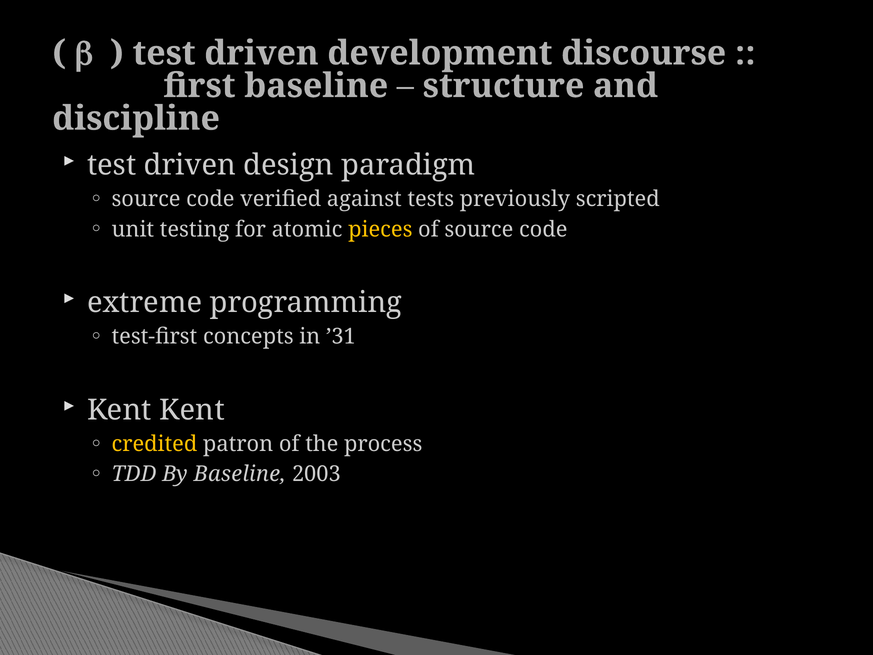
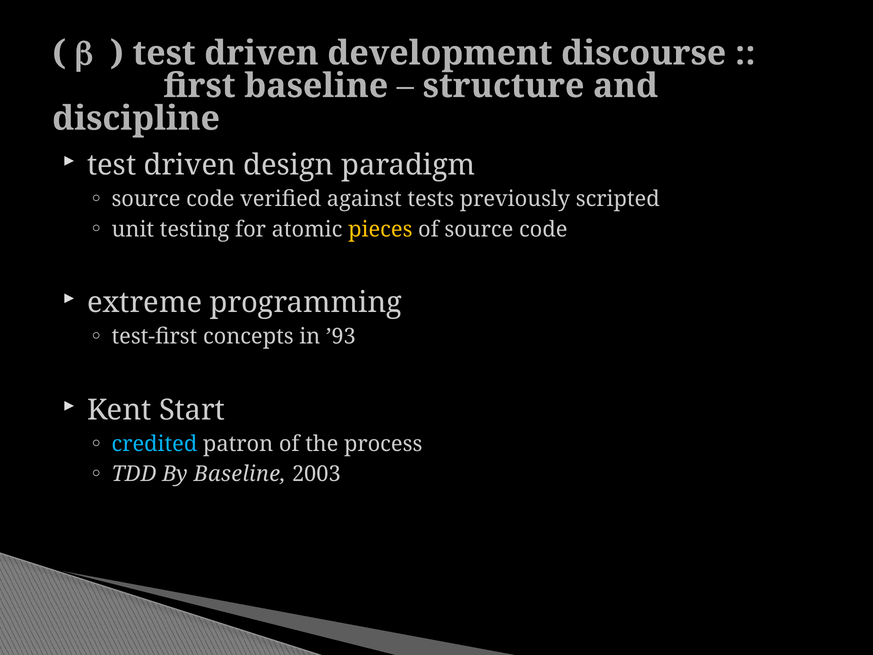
’31: ’31 -> ’93 (341, 337)
Kent Kent: Kent -> Start (192, 410)
credited colour: yellow -> light blue (154, 444)
